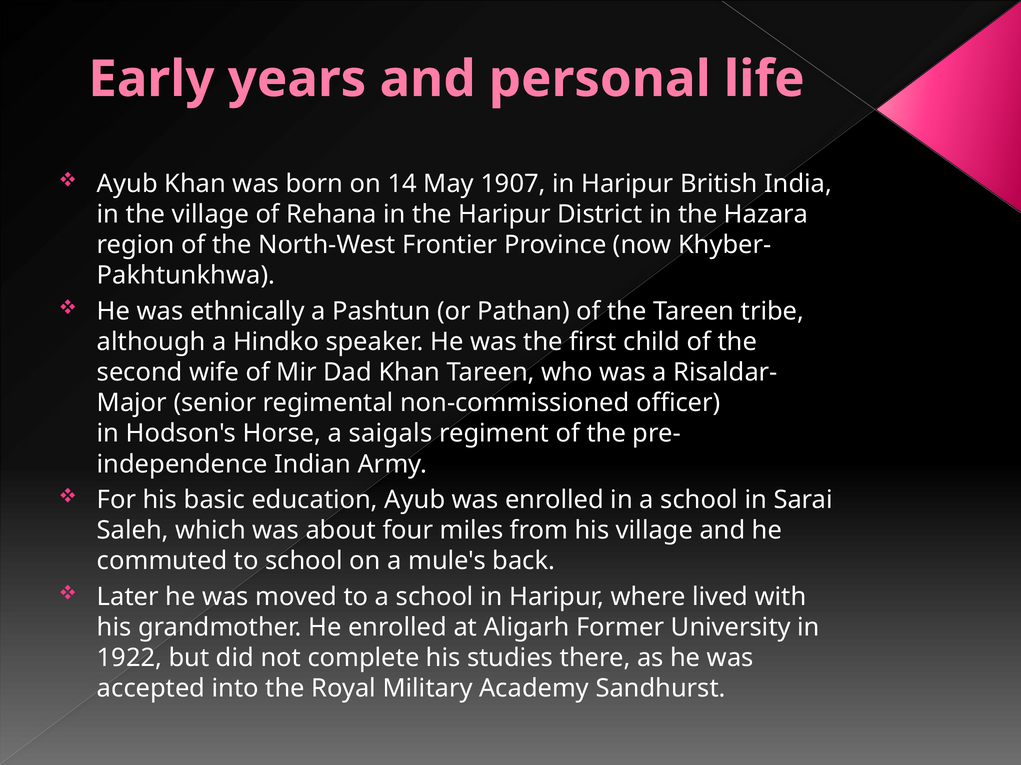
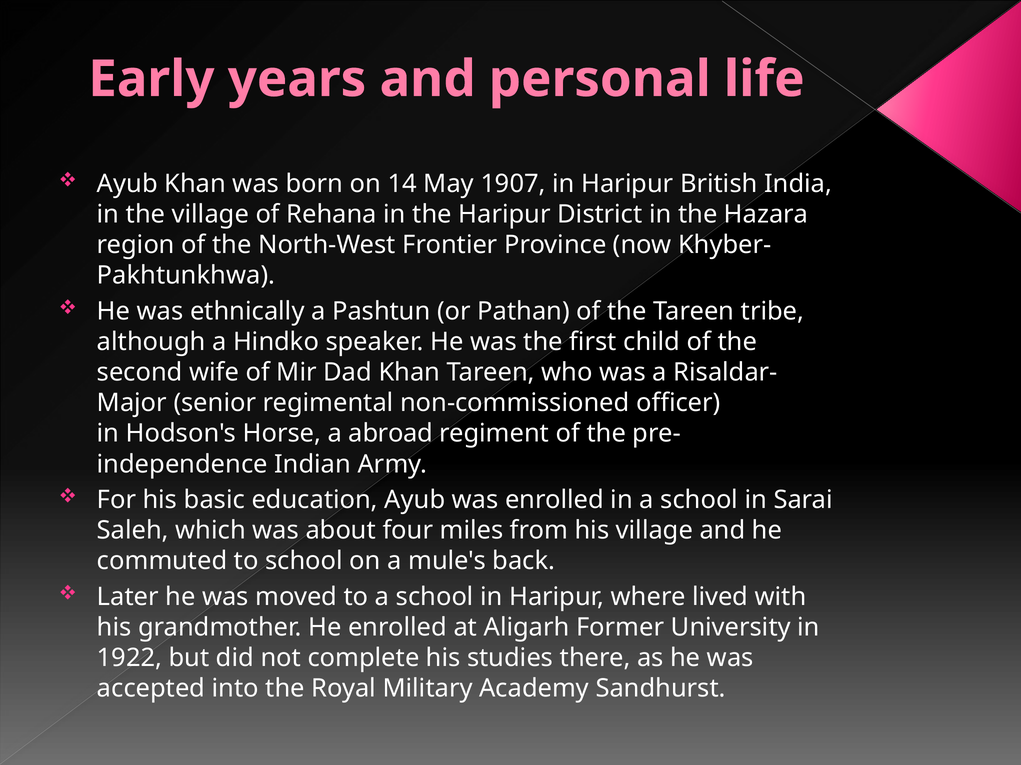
saigals: saigals -> abroad (391, 434)
